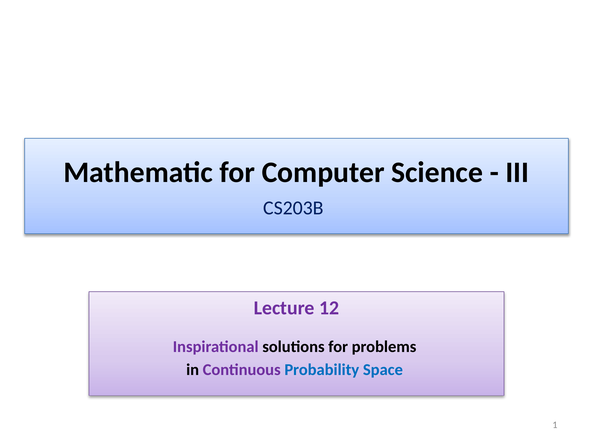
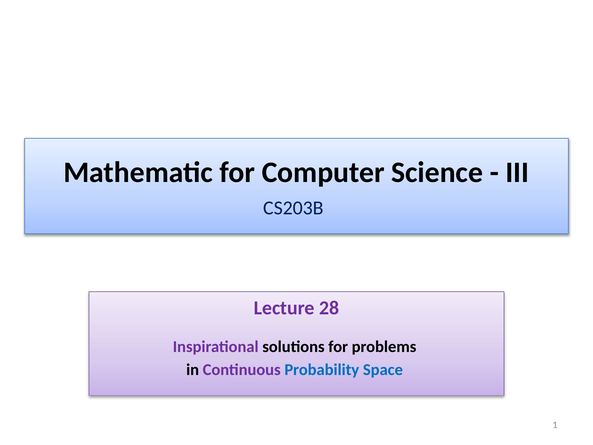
12: 12 -> 28 (329, 308)
